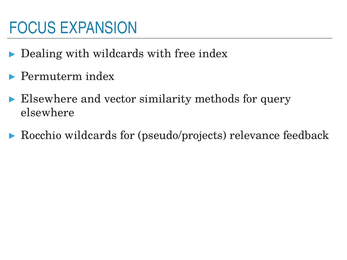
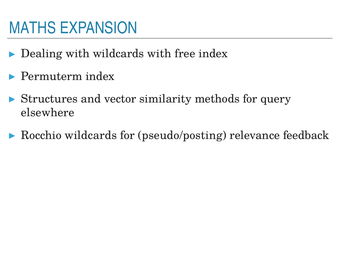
FOCUS: FOCUS -> MATHS (33, 28)
Elsewhere: Elsewhere -> Structures (49, 99)
pseudo/projects: pseudo/projects -> pseudo/posting (182, 135)
